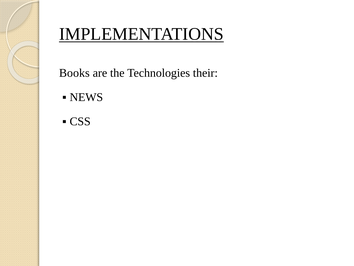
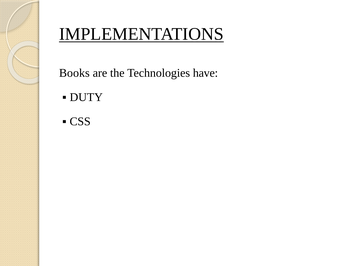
their: their -> have (205, 73)
NEWS: NEWS -> DUTY (86, 97)
